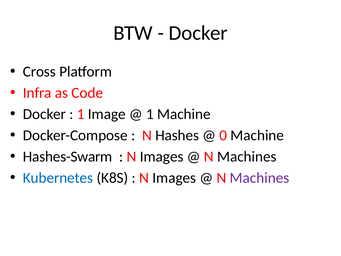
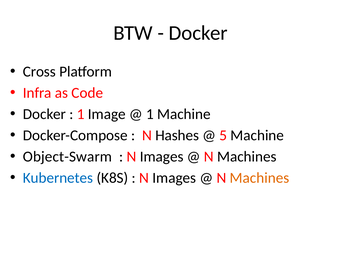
0: 0 -> 5 (223, 135)
Hashes-Swarm: Hashes-Swarm -> Object-Swarm (67, 157)
Machines colour: purple -> orange (259, 178)
